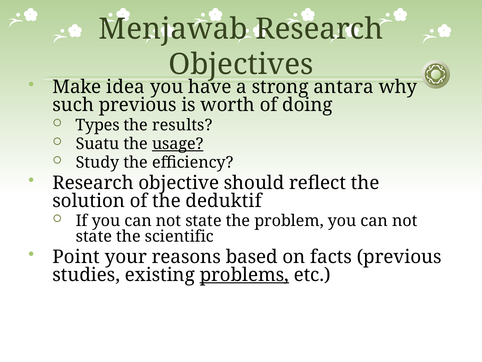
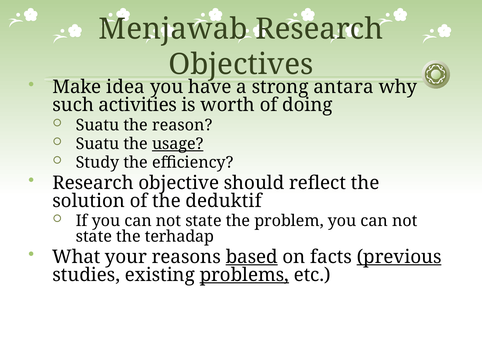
such previous: previous -> activities (138, 105)
Types: Types -> Suatu (98, 125)
results: results -> reason (182, 125)
scientific: scientific -> terhadap (179, 236)
Point: Point -> What (76, 256)
based underline: none -> present (252, 256)
previous underline: none -> present (399, 256)
